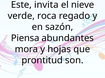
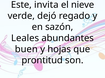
roca: roca -> dejó (47, 16)
Piensa: Piensa -> Leales (25, 38)
mora: mora -> buen (26, 50)
